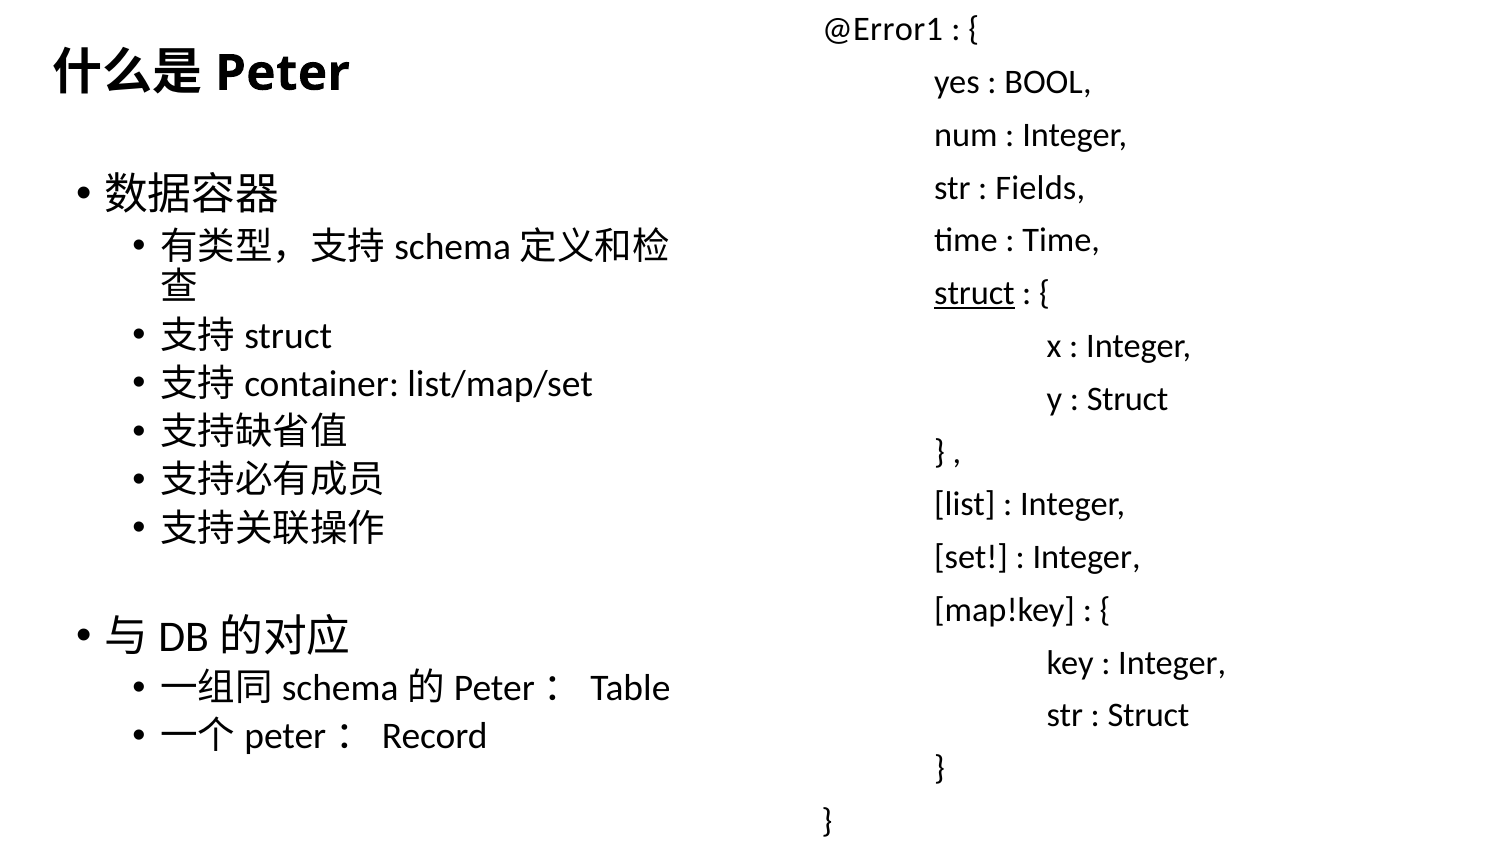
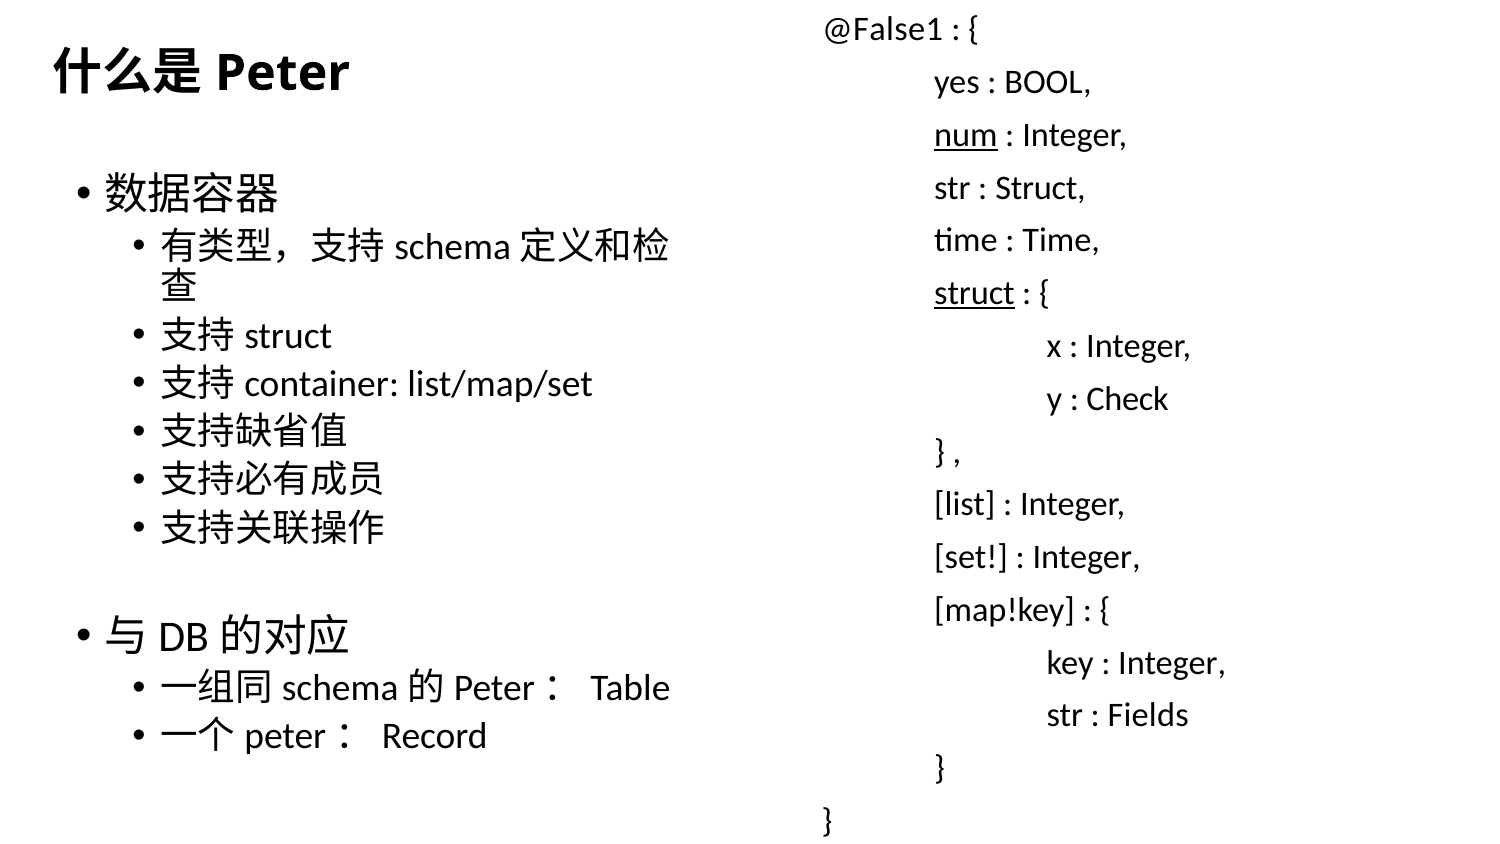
@Error1: @Error1 -> @False1 (883, 30)
num underline: none -> present (966, 135)
Fields: Fields -> Struct (1040, 188)
Struct: Struct -> Check (1128, 399)
Struct: Struct -> Fields (1148, 715)
